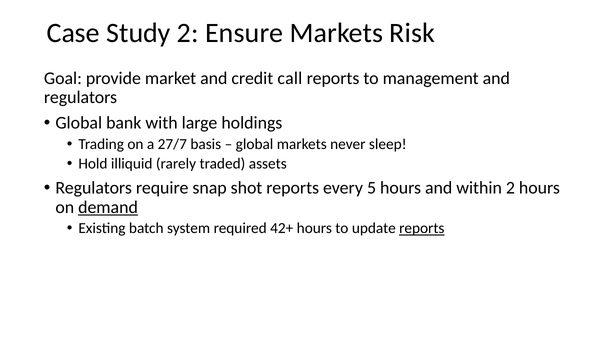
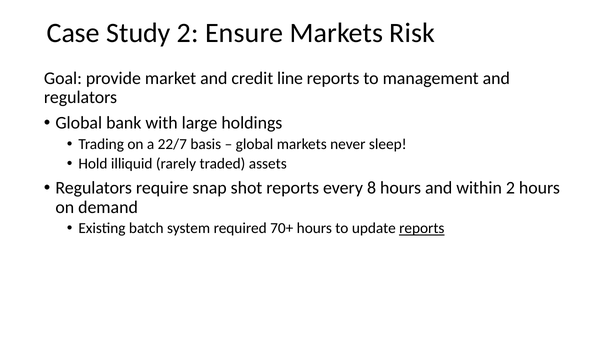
call: call -> line (290, 78)
27/7: 27/7 -> 22/7 (172, 144)
5: 5 -> 8 (372, 188)
demand underline: present -> none (108, 207)
42+: 42+ -> 70+ (282, 229)
